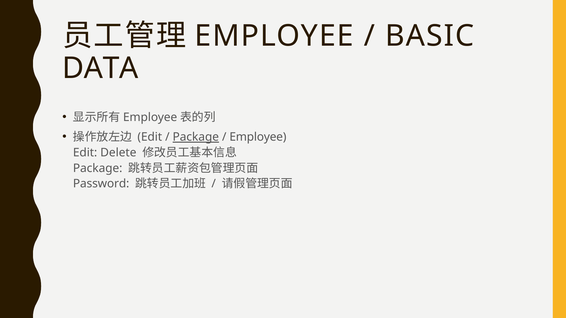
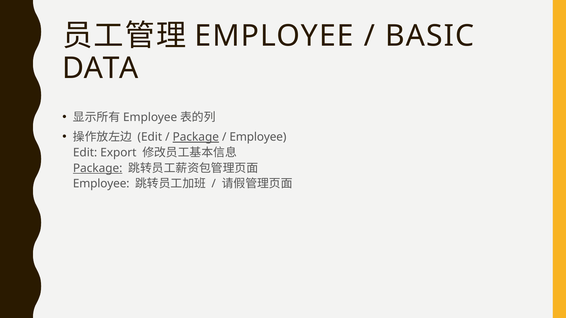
Delete: Delete -> Export (118, 153)
Package underline: none -> present (98, 168)
Password: Password -> Employee (101, 184)
